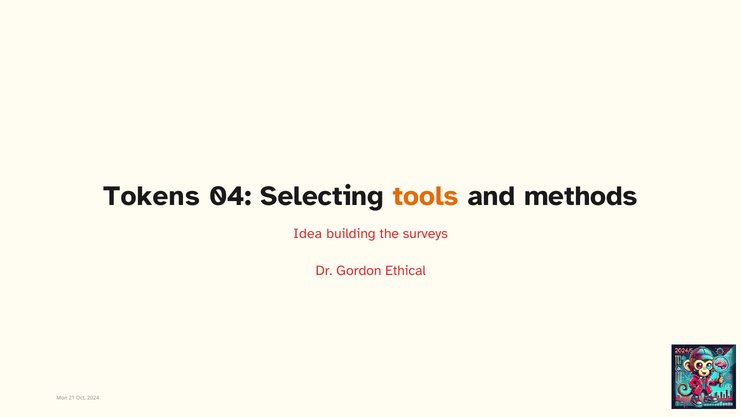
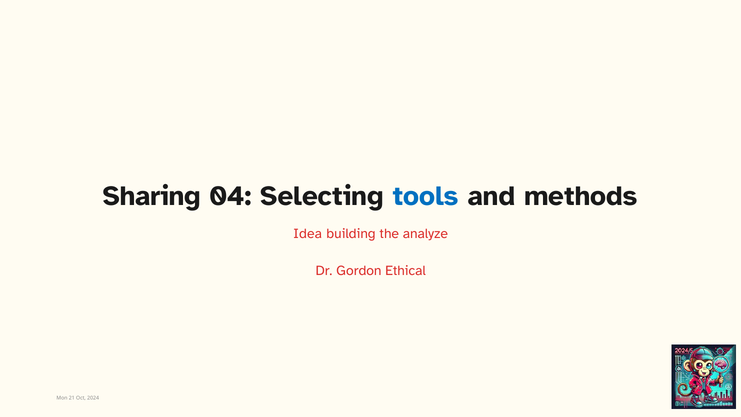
Tokens: Tokens -> Sharing (152, 196)
tools colour: orange -> blue (426, 196)
surveys: surveys -> analyze (425, 233)
